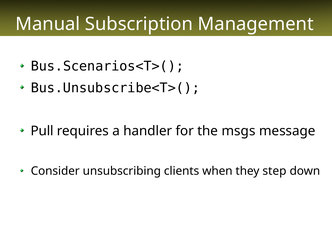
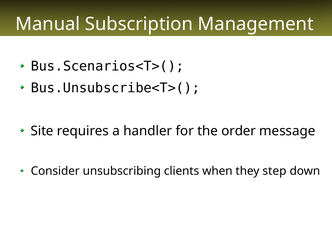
Pull: Pull -> Site (42, 131)
msgs: msgs -> order (239, 131)
